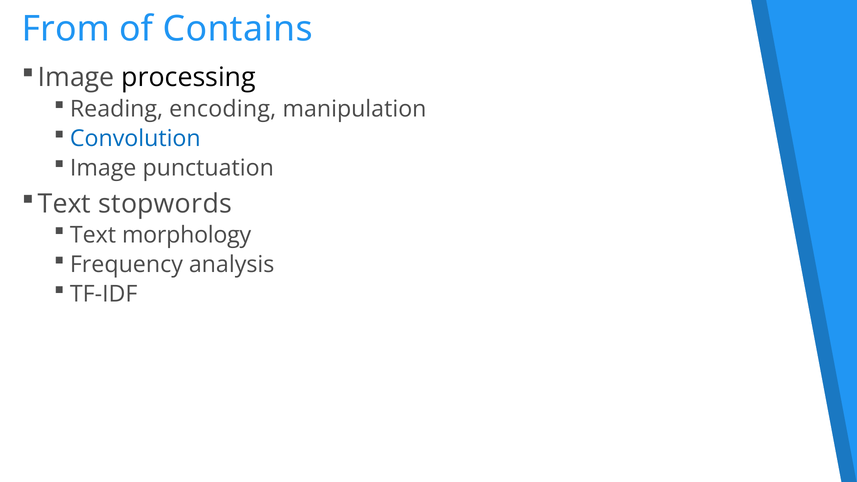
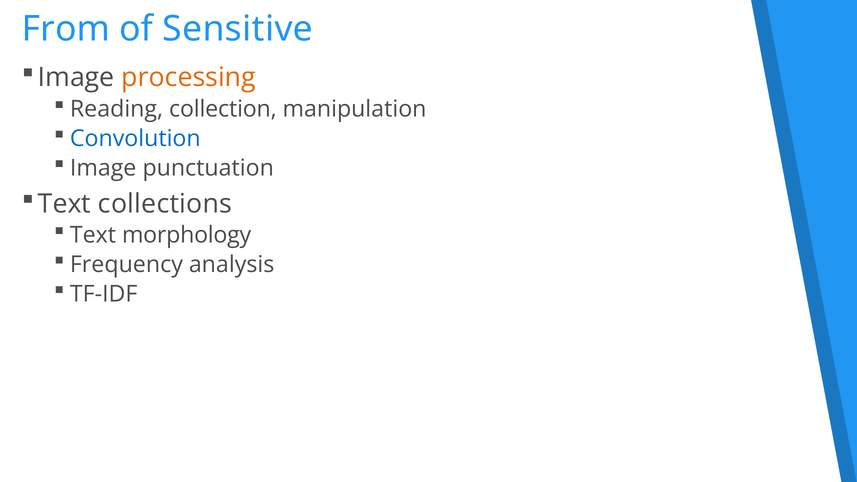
Contains: Contains -> Sensitive (238, 29)
processing colour: black -> orange (189, 77)
encoding: encoding -> collection (223, 109)
stopwords: stopwords -> collections (165, 204)
